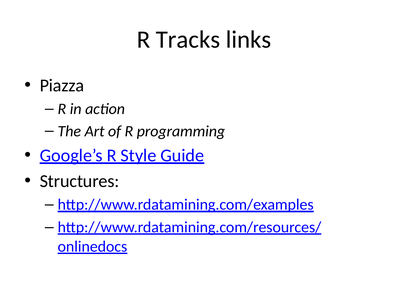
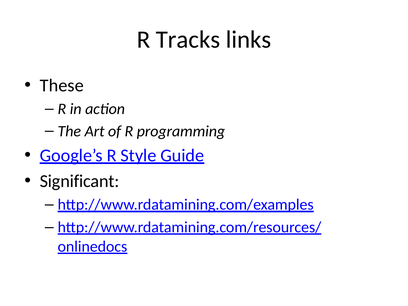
Piazza: Piazza -> These (62, 86)
Structures: Structures -> Significant (80, 181)
